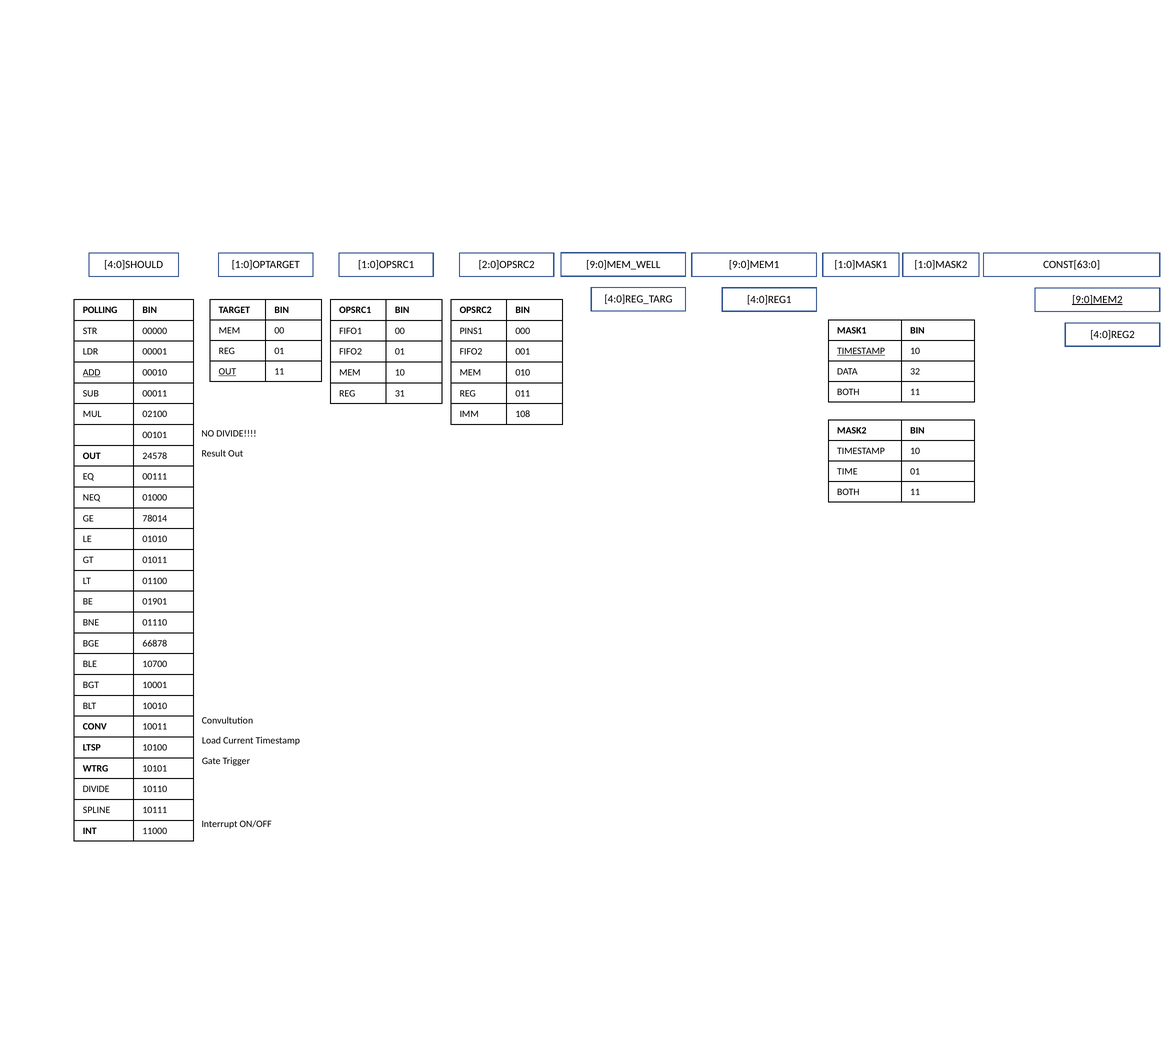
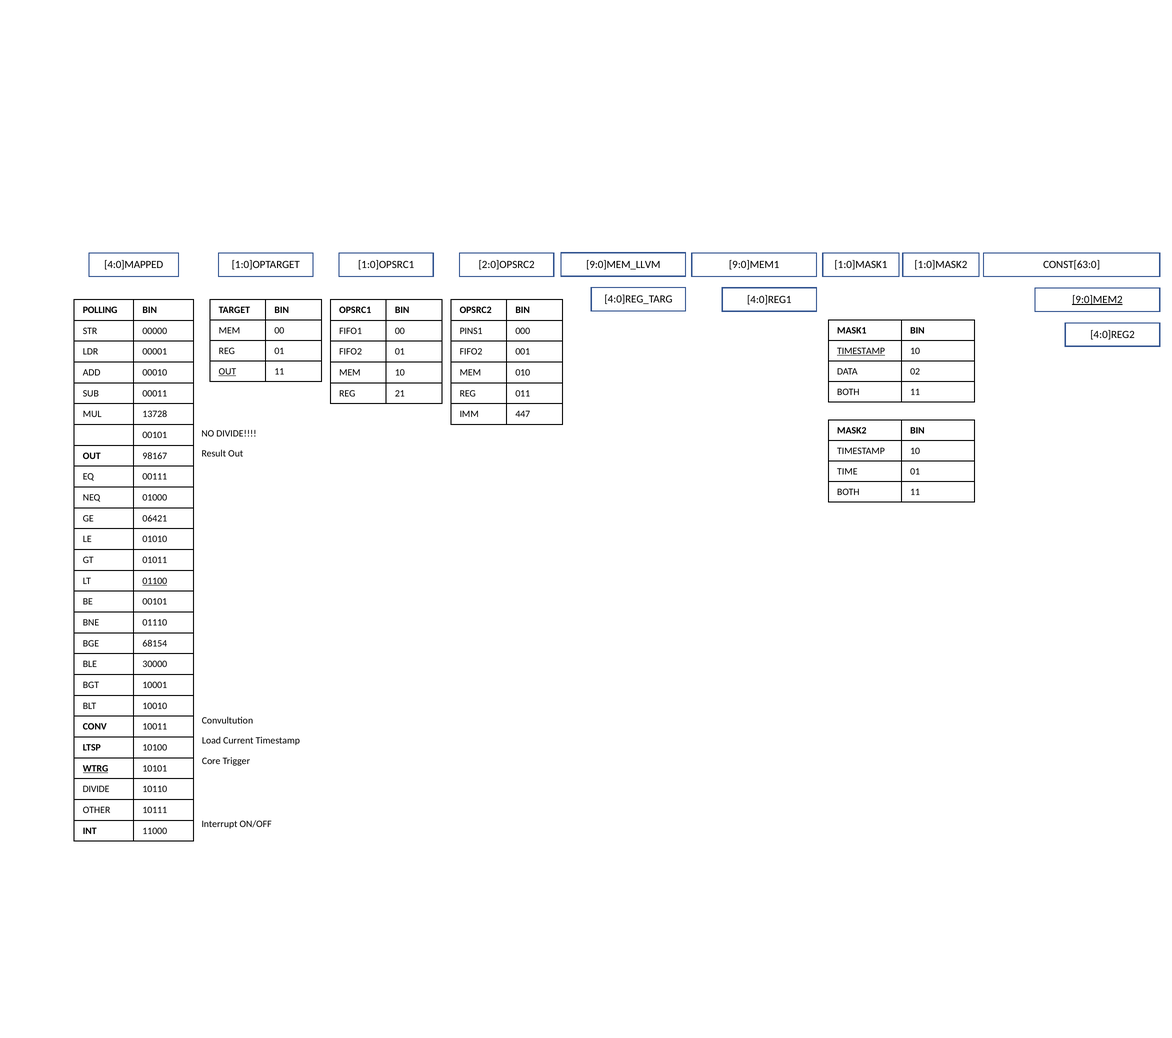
9:0]MEM_WELL: 9:0]MEM_WELL -> 9:0]MEM_LLVM (623, 265)
4:0]SHOULD: 4:0]SHOULD -> 4:0]MAPPED (134, 265)
32: 32 -> 02 (915, 372)
ADD underline: present -> none (92, 373)
31: 31 -> 21 (400, 393)
02100: 02100 -> 13728 (155, 414)
108: 108 -> 447 (523, 414)
24578: 24578 -> 98167 (155, 456)
78014: 78014 -> 06421 (155, 518)
01100 underline: none -> present (155, 581)
BE 01901: 01901 -> 00101 (155, 602)
66878: 66878 -> 68154 (155, 643)
10700: 10700 -> 30000 (155, 664)
Gate: Gate -> Core (211, 761)
WTRG underline: none -> present (96, 768)
SPLINE: SPLINE -> OTHER (97, 810)
